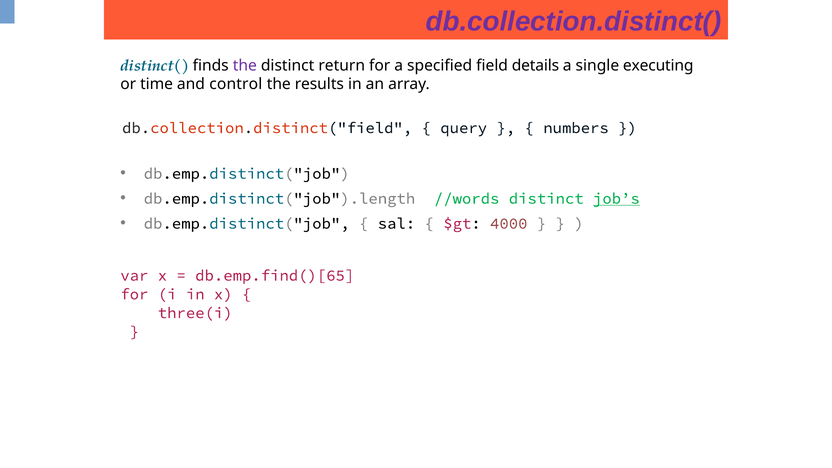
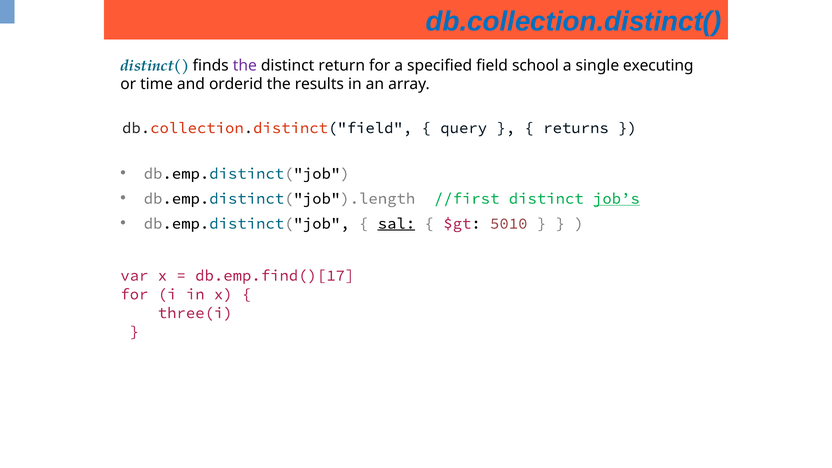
db.collection.distinct( colour: purple -> blue (574, 22)
details: details -> school (535, 66)
control: control -> orderid (236, 84)
numbers: numbers -> returns (576, 128)
//words: //words -> //first (467, 199)
sal underline: none -> present (396, 223)
4000: 4000 -> 5010 (509, 223)
db.emp.find()[65: db.emp.find()[65 -> db.emp.find()[17 (275, 275)
